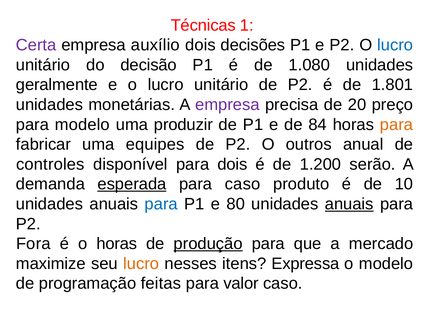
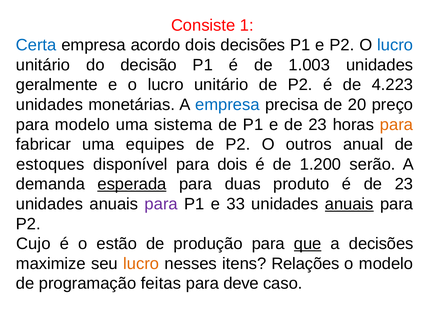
Técnicas: Técnicas -> Consiste (203, 25)
Certa colour: purple -> blue (36, 45)
auxílio: auxílio -> acordo (156, 45)
1.080: 1.080 -> 1.003 (309, 65)
1.801: 1.801 -> 4.223 (392, 85)
empresa colour: purple -> blue (227, 105)
produzir: produzir -> sistema (183, 125)
e de 84: 84 -> 23 (318, 125)
controles: controles -> estoques (50, 165)
para caso: caso -> duas (243, 184)
é de 10: 10 -> 23 (404, 184)
para colour: blue -> purple (161, 204)
80: 80 -> 33 (236, 204)
Fora: Fora -> Cujo (33, 244)
o horas: horas -> estão (117, 244)
produção underline: present -> none (208, 244)
que underline: none -> present (308, 244)
a mercado: mercado -> decisões (381, 244)
Expressa: Expressa -> Relações (305, 264)
valor: valor -> deve (241, 284)
